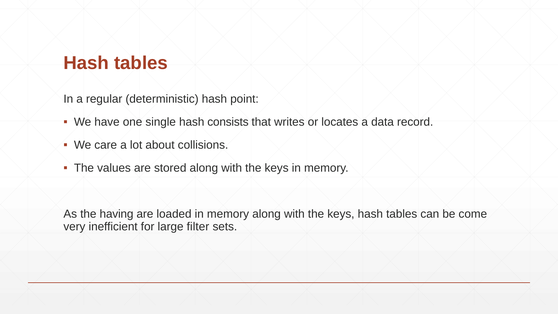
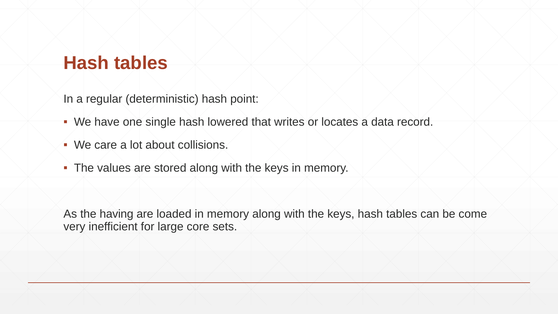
consists: consists -> lowered (228, 122)
filter: filter -> core (198, 227)
